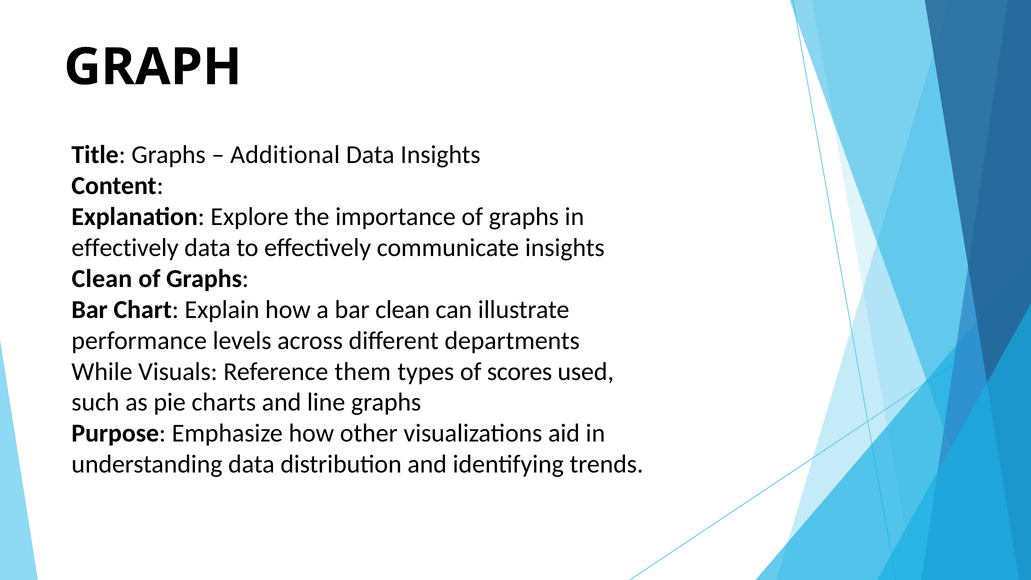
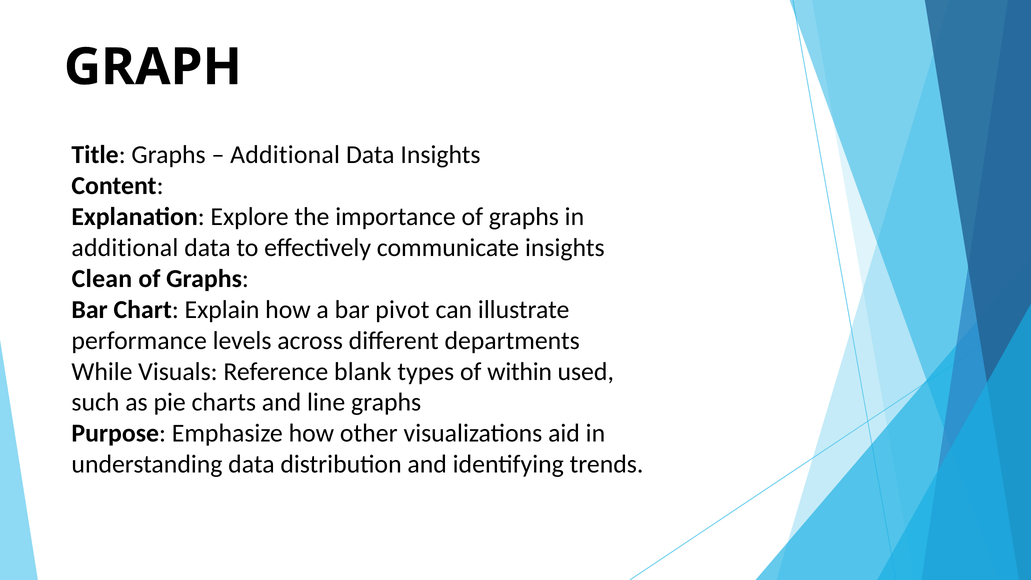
effectively: effectively -> additional (125, 248)
bar clean: clean -> pivot (402, 310)
them: them -> blank (363, 371)
scores: scores -> within (520, 371)
